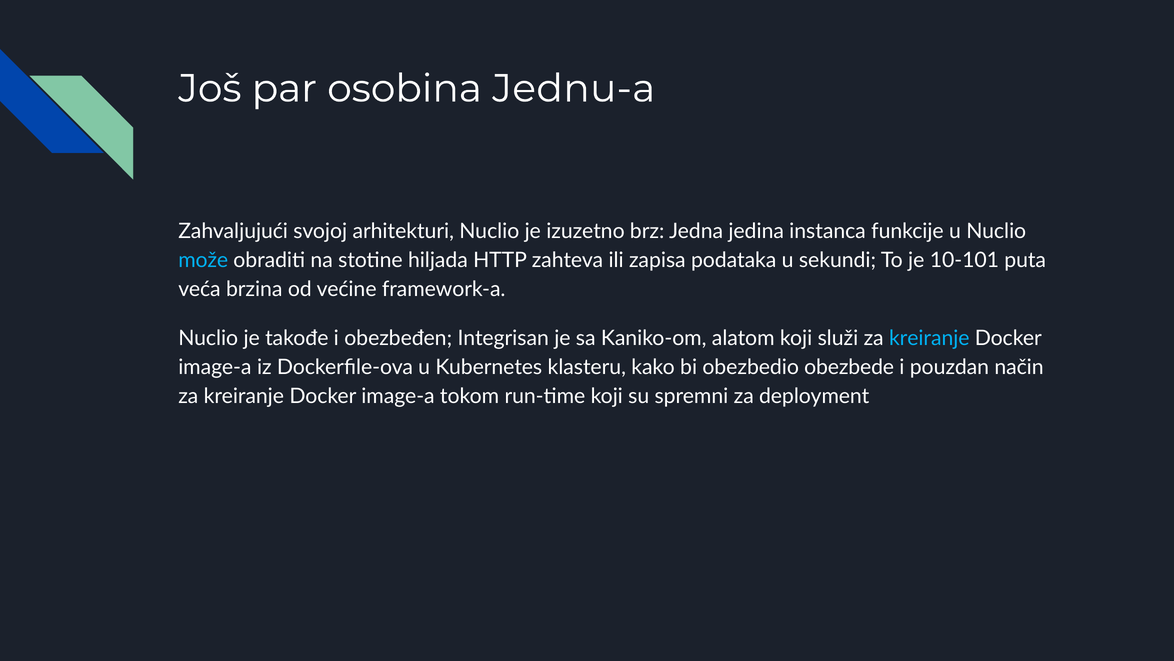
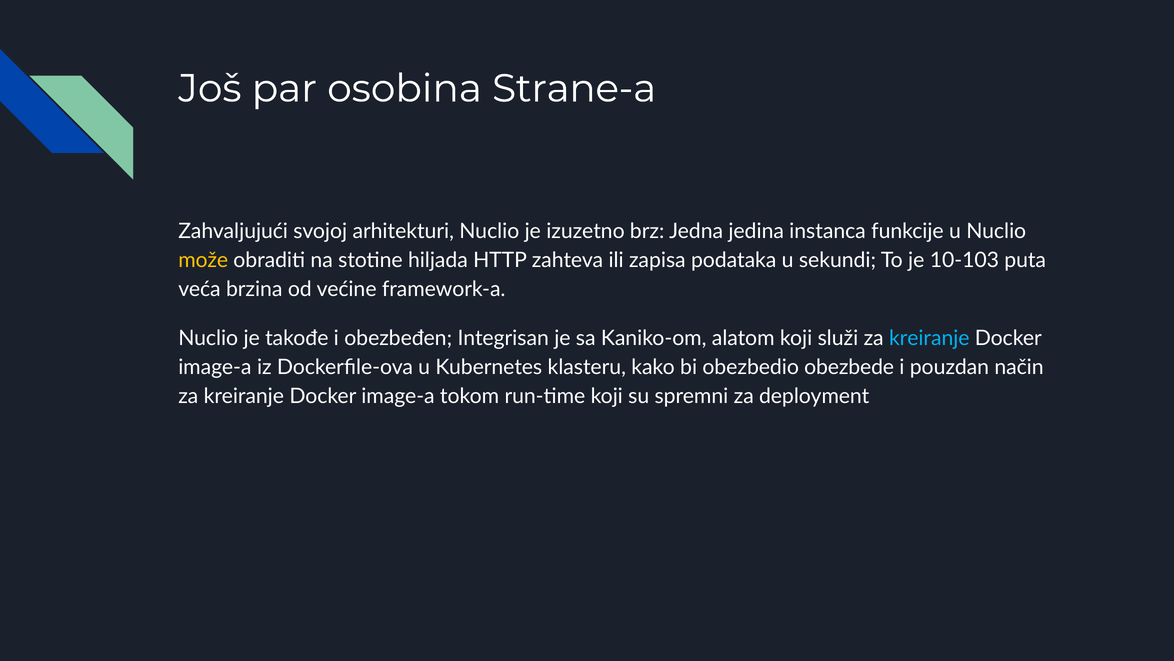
Jednu-a: Jednu-a -> Strane-a (574, 89)
može colour: light blue -> yellow (203, 260)
10-101: 10-101 -> 10-103 (964, 260)
